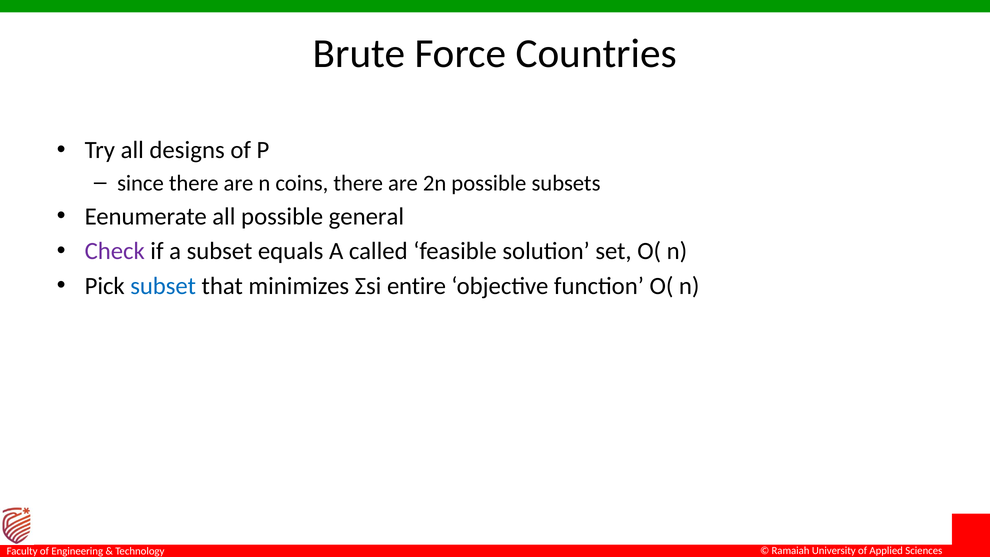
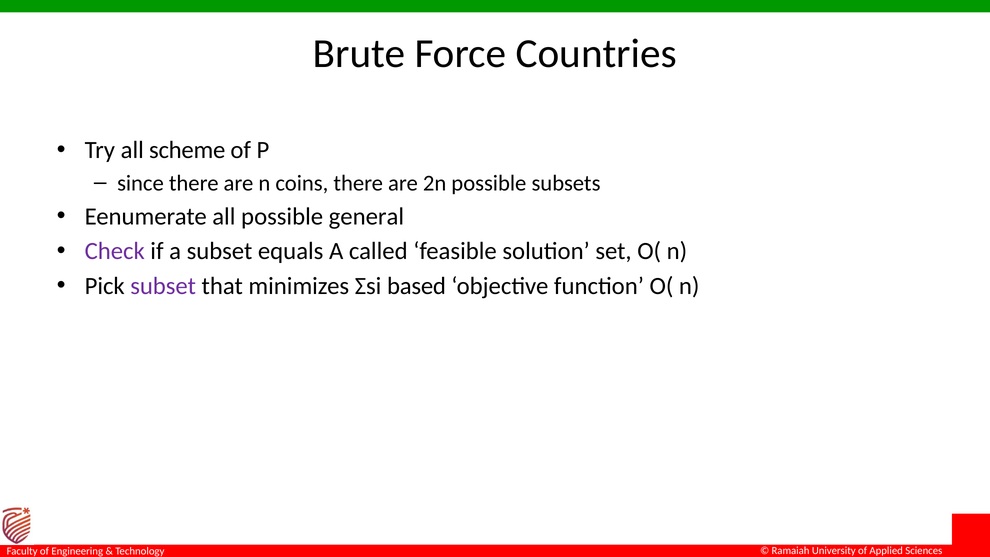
designs: designs -> scheme (187, 150)
subset colour: blue -> purple (163, 286)
entire: entire -> based (416, 286)
